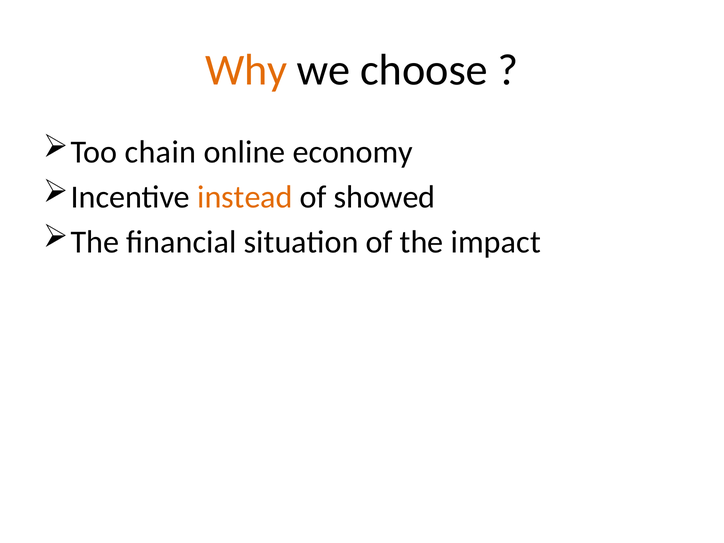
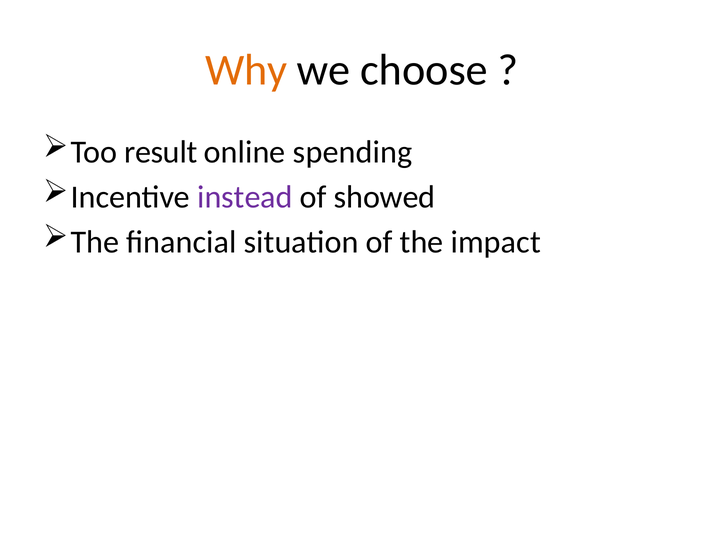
chain: chain -> result (161, 152)
economy: economy -> spending (353, 152)
instead colour: orange -> purple (245, 197)
